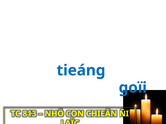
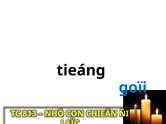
tieáng colour: blue -> black (81, 71)
